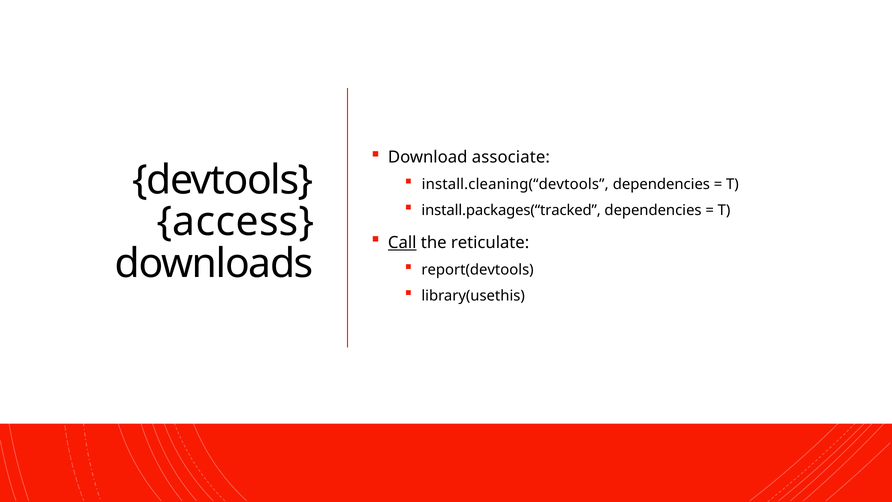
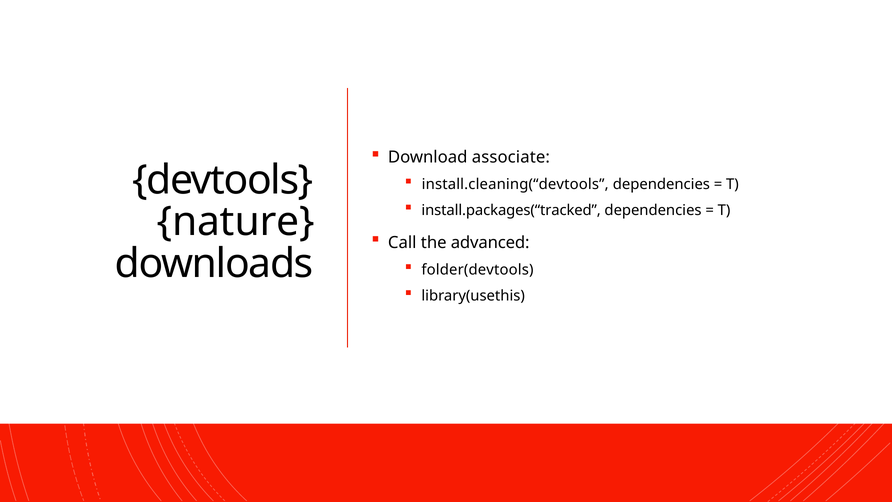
access: access -> nature (236, 222)
Call underline: present -> none (402, 243)
reticulate: reticulate -> advanced (490, 243)
report(devtools: report(devtools -> folder(devtools (477, 270)
